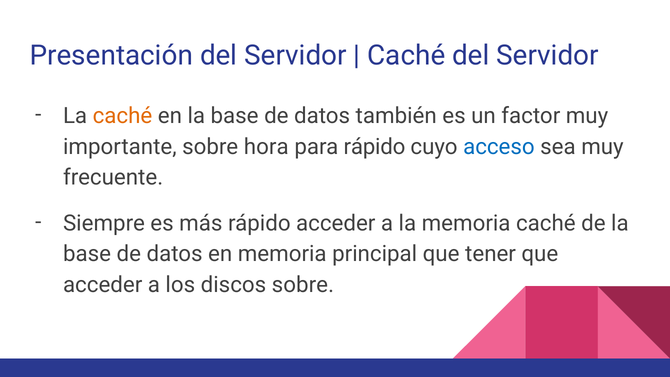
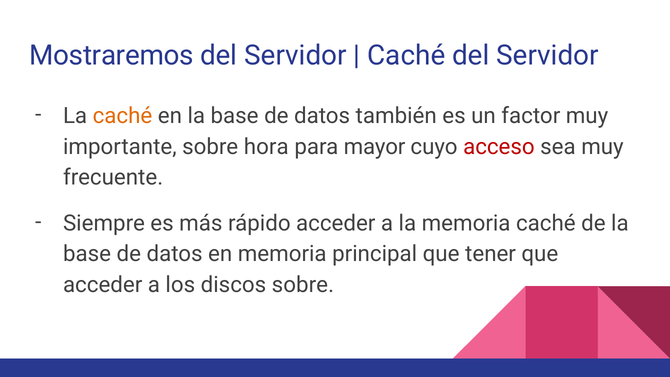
Presentación: Presentación -> Mostraremos (111, 55)
para rápido: rápido -> mayor (374, 147)
acceso colour: blue -> red (499, 147)
